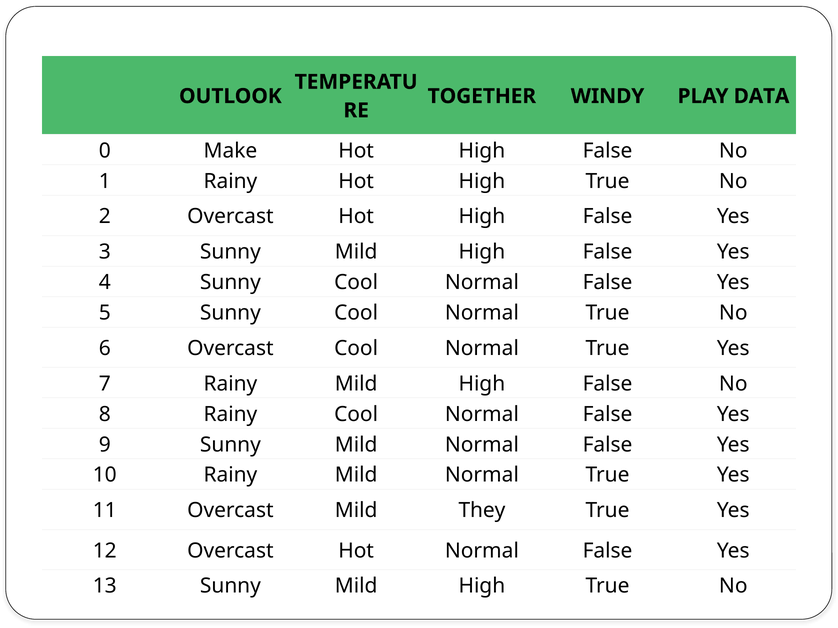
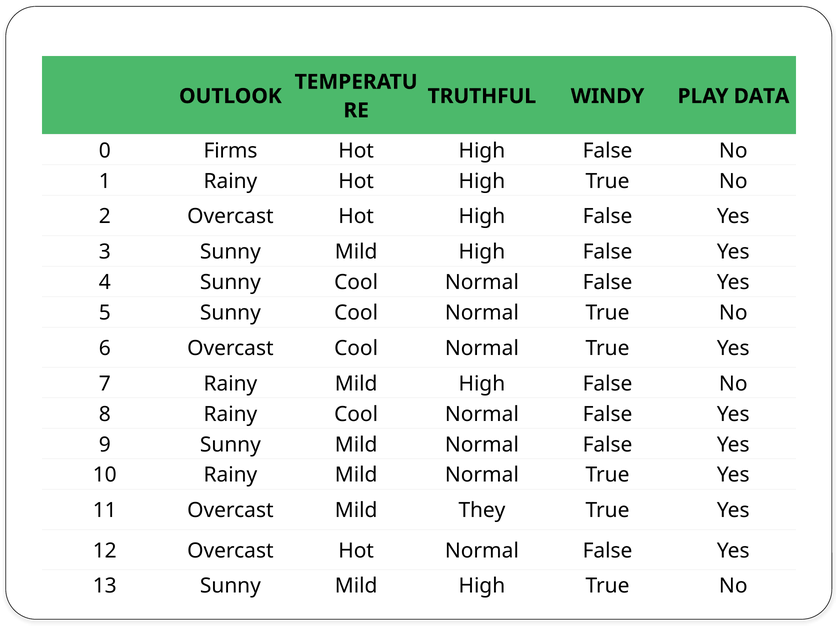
TOGETHER: TOGETHER -> TRUTHFUL (482, 96)
Make: Make -> Firms (230, 151)
